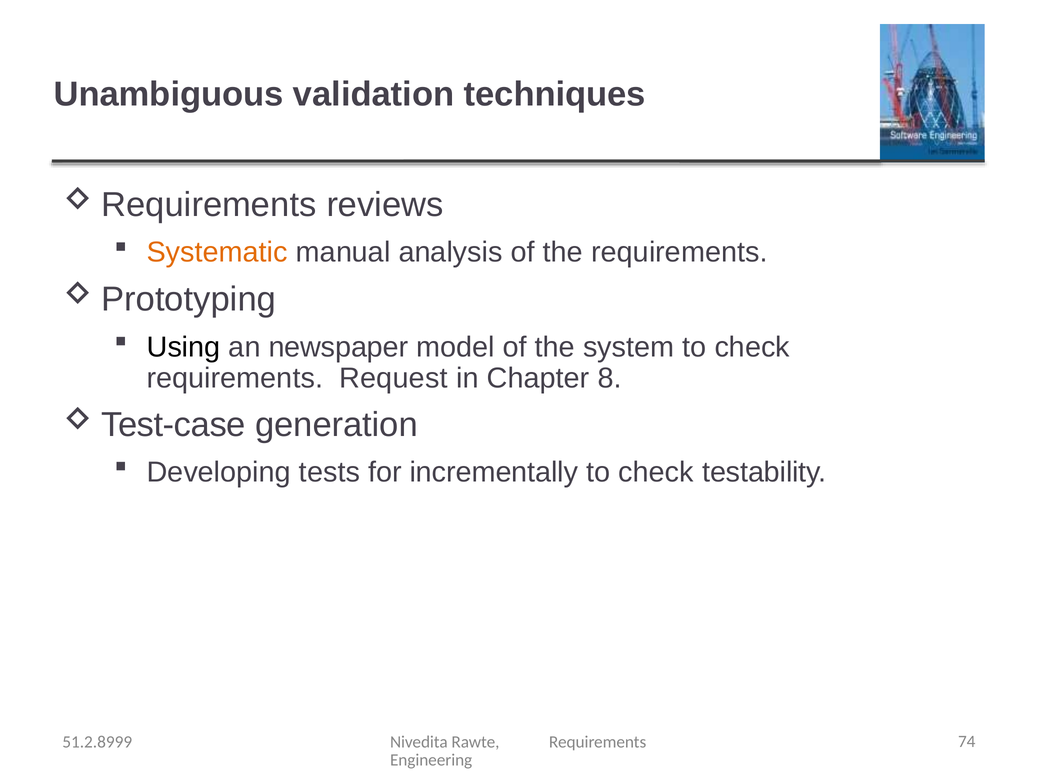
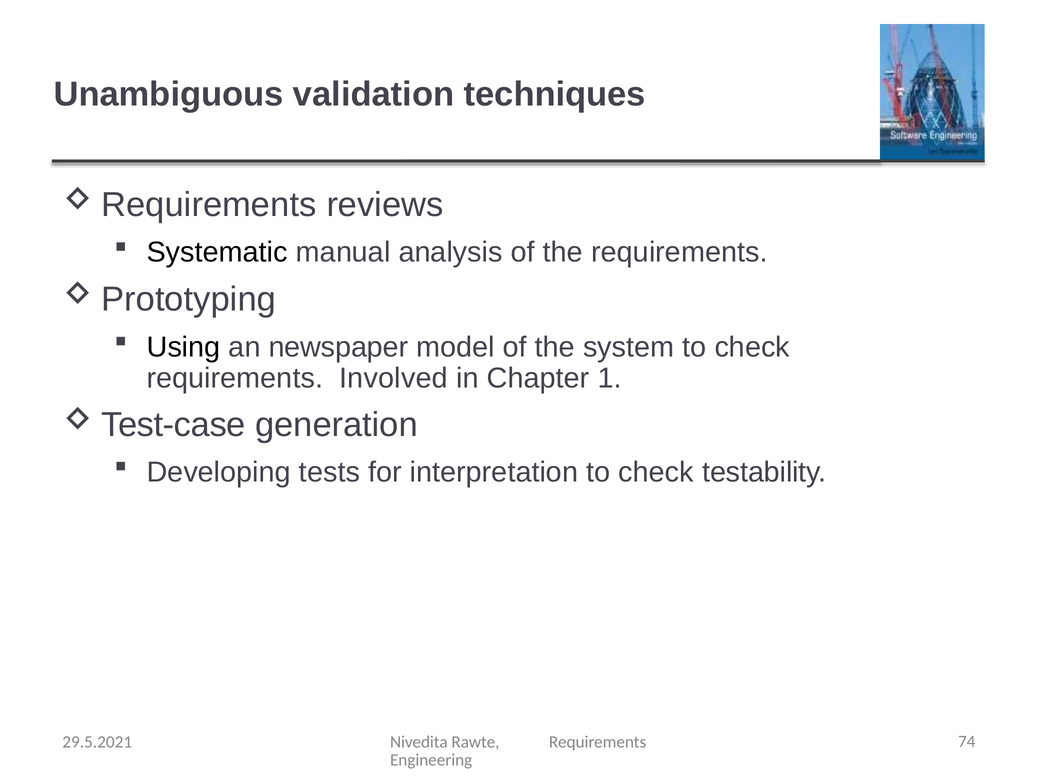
Systematic colour: orange -> black (217, 252)
Request: Request -> Involved (394, 378)
8: 8 -> 1 (610, 378)
incrementally: incrementally -> interpretation (494, 472)
51.2.8999: 51.2.8999 -> 29.5.2021 (97, 743)
